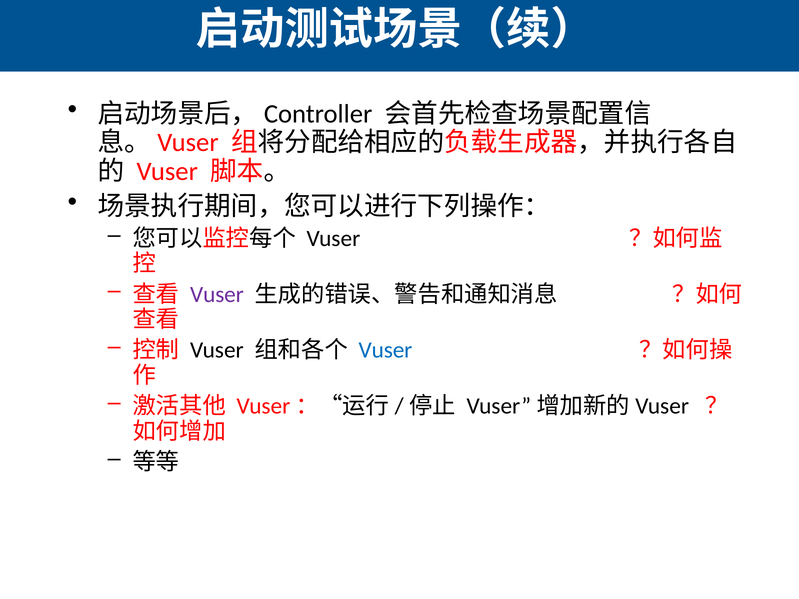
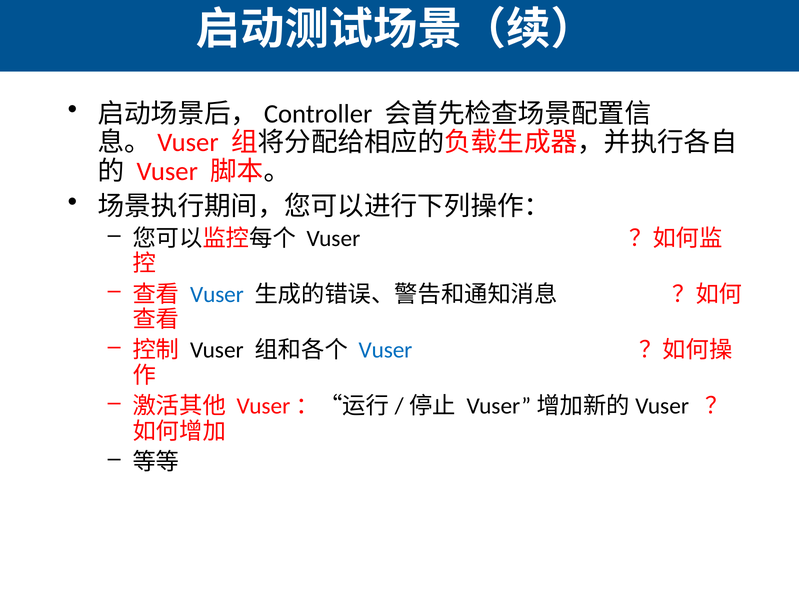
Vuser colour: purple -> blue (217, 295)
